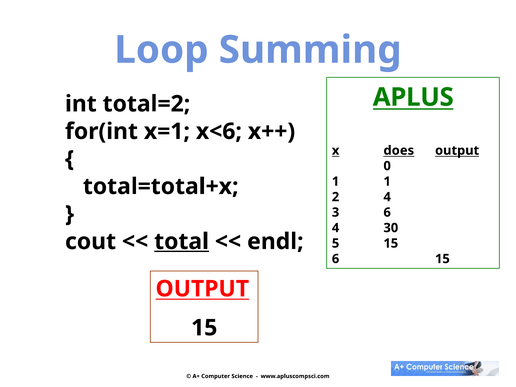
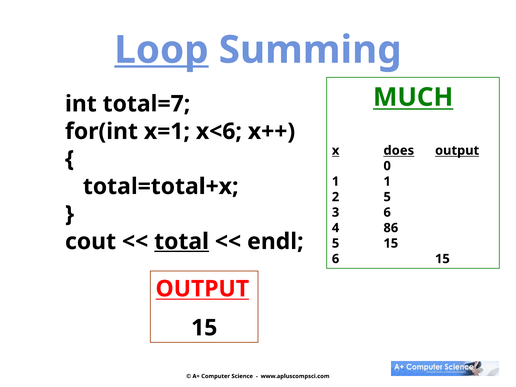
Loop underline: none -> present (161, 50)
APLUS: APLUS -> MUCH (413, 97)
total=2: total=2 -> total=7 (146, 104)
2 4: 4 -> 5 (387, 197)
30: 30 -> 86 (391, 228)
